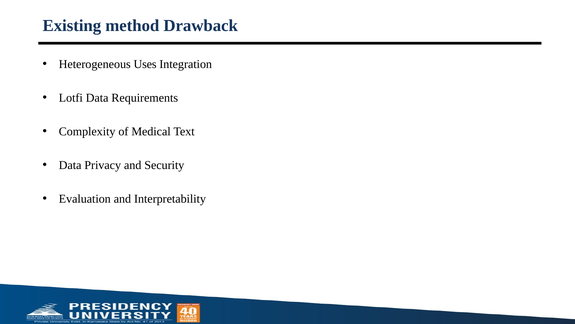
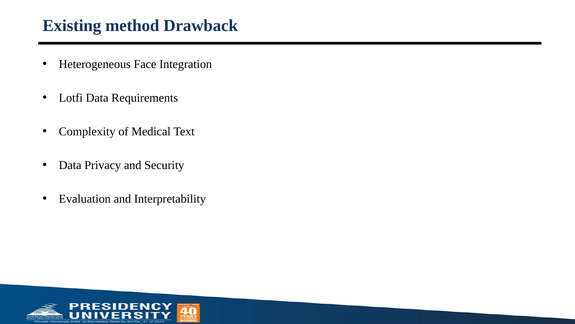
Uses: Uses -> Face (145, 64)
